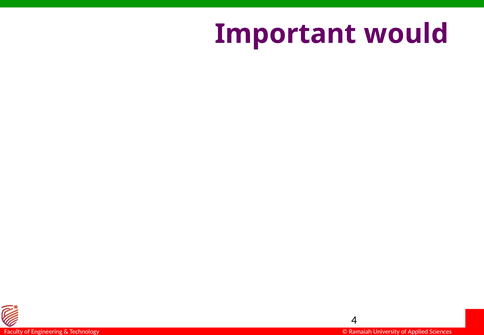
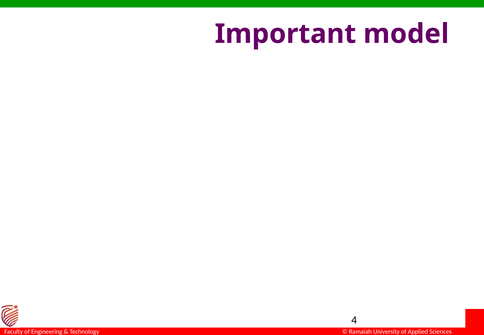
would: would -> model (406, 34)
